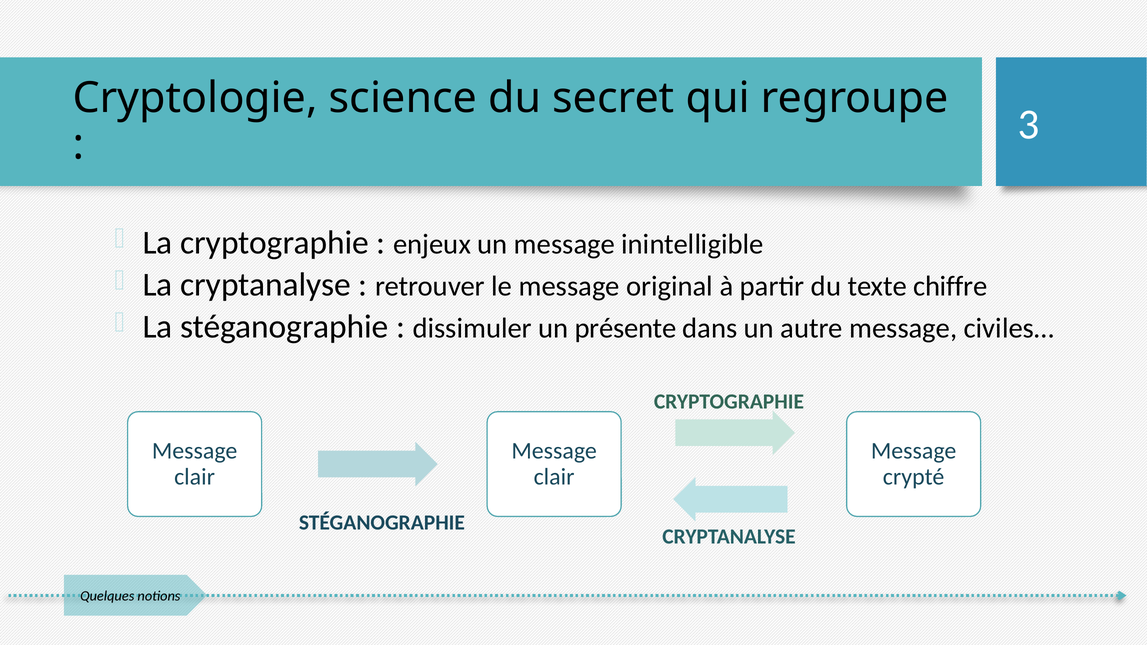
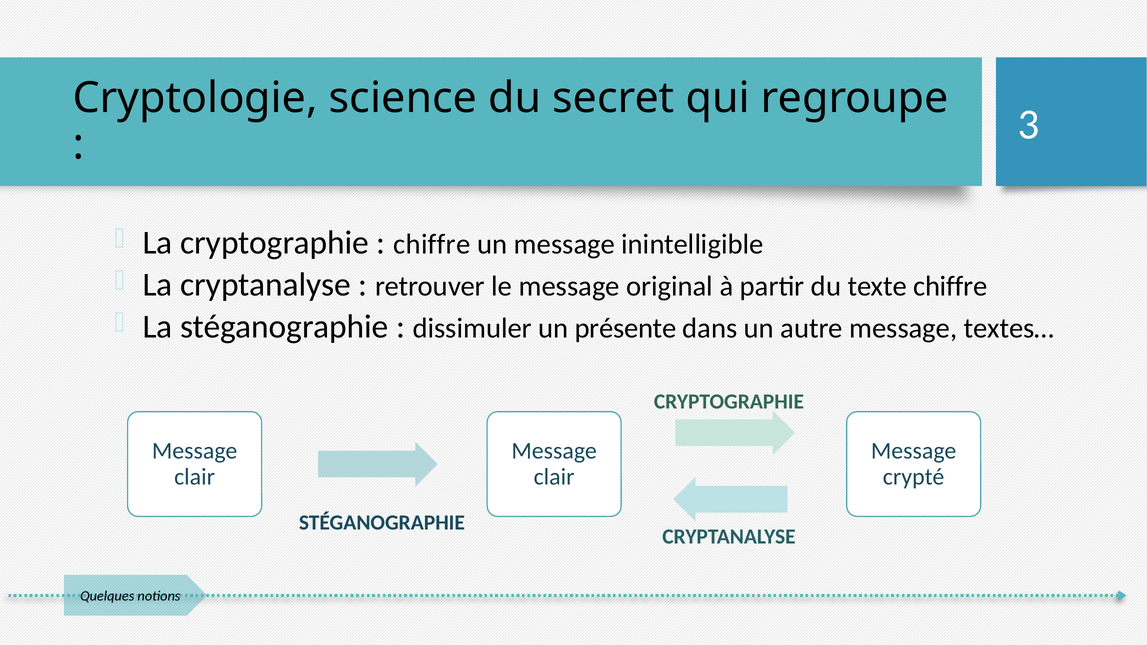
enjeux: enjeux -> chiffre (432, 244)
civiles…: civiles… -> textes… (1009, 329)
